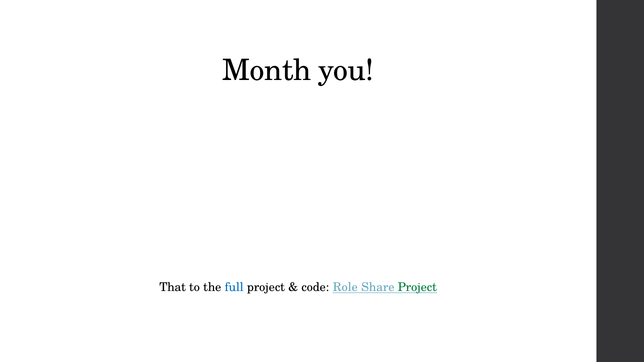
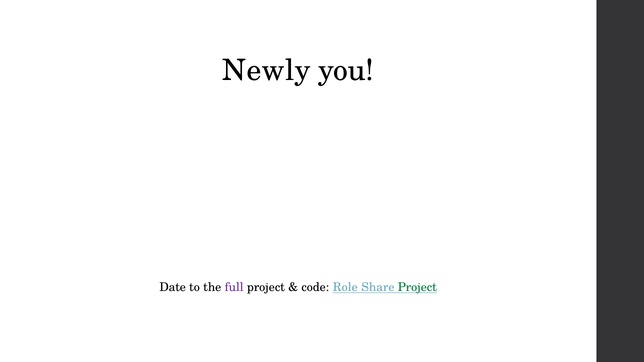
Month: Month -> Newly (266, 71)
That: That -> Date (173, 288)
full colour: blue -> purple (234, 288)
